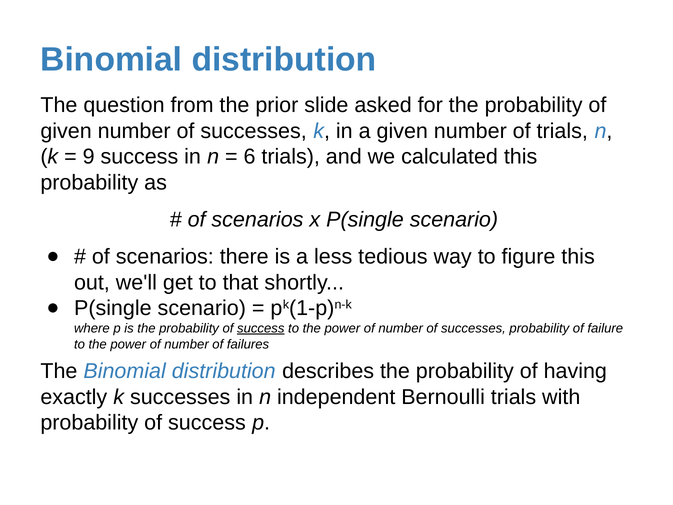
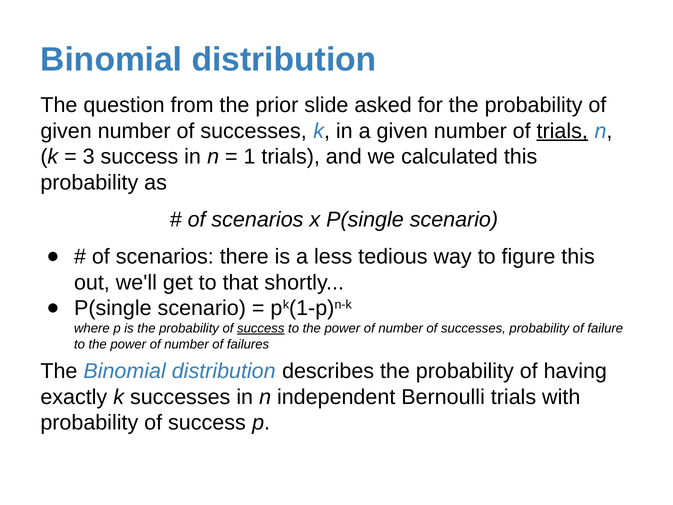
trials underline: none -> present (562, 131)
9: 9 -> 3 (89, 157)
6: 6 -> 1 (249, 157)
